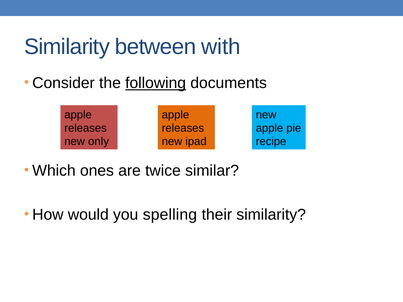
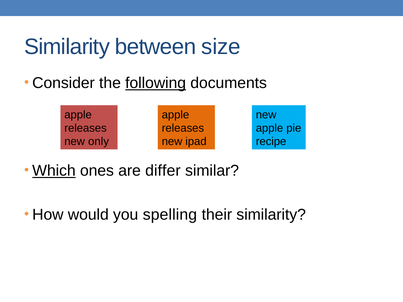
with: with -> size (221, 47)
Which underline: none -> present (54, 171)
twice: twice -> differ (163, 171)
